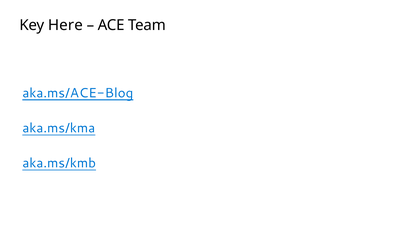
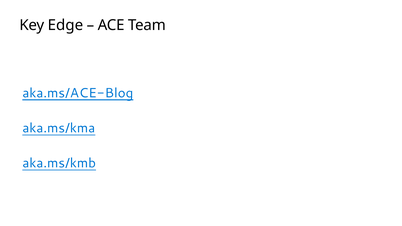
Here: Here -> Edge (65, 25)
